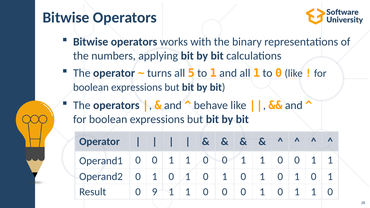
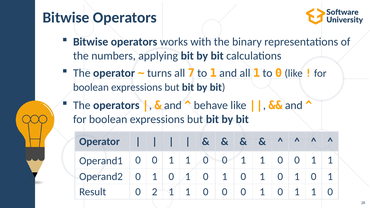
5: 5 -> 7 (191, 73)
9: 9 -> 2 (155, 192)
